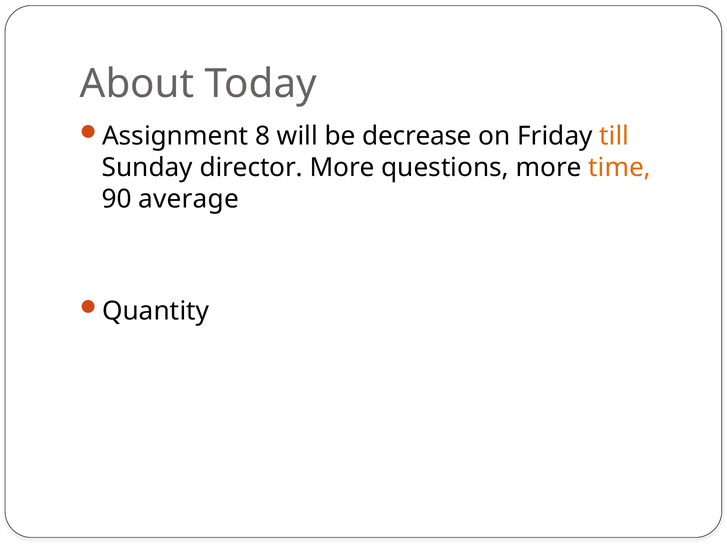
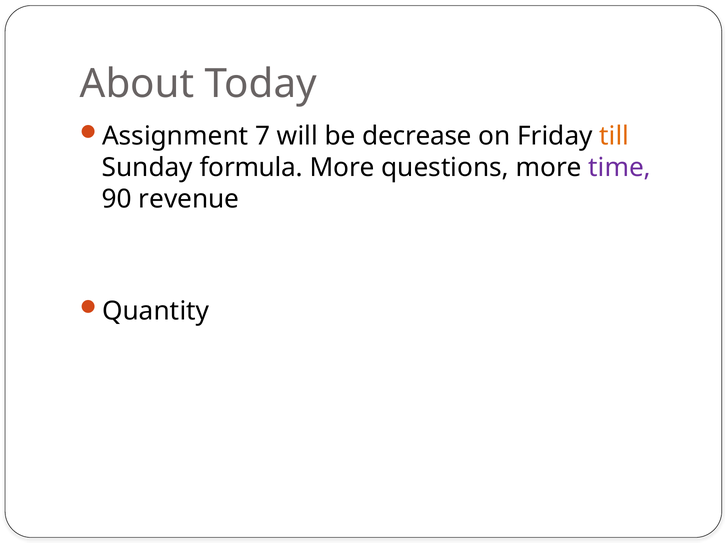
8: 8 -> 7 (263, 136)
director: director -> formula (251, 168)
time colour: orange -> purple (620, 168)
average: average -> revenue (189, 199)
